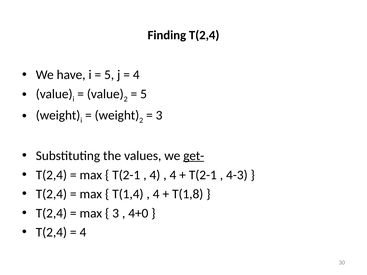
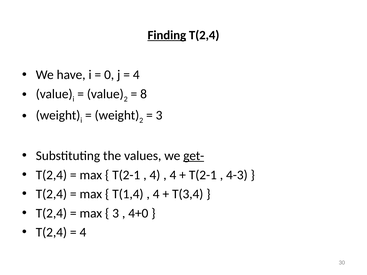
Finding underline: none -> present (167, 35)
5: 5 -> 0 (109, 75)
5: 5 -> 8 (144, 94)
T(1,8: T(1,8 -> T(3,4 (188, 194)
